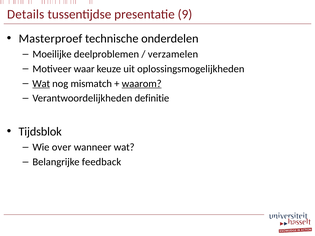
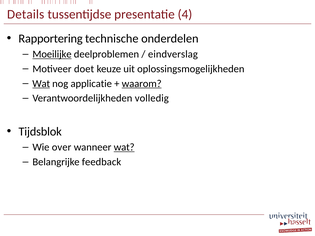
9: 9 -> 4 (185, 14)
Masterproef: Masterproef -> Rapportering (51, 39)
Moeilijke underline: none -> present (52, 54)
verzamelen: verzamelen -> eindverslag (173, 54)
waar: waar -> doet (84, 69)
mismatch: mismatch -> applicatie (91, 84)
definitie: definitie -> volledig (152, 98)
wat underline: none -> present (124, 147)
